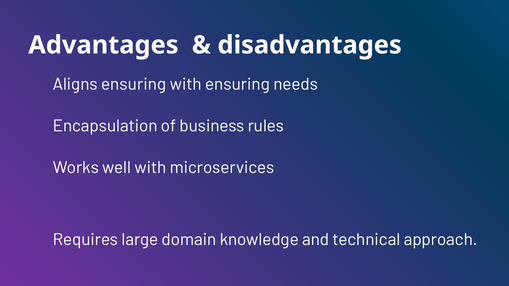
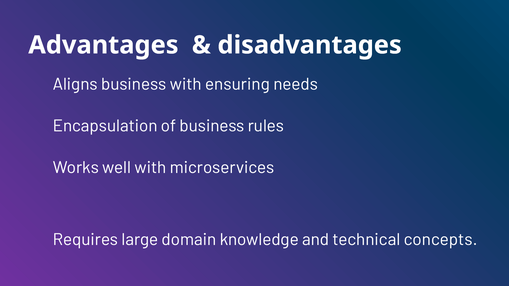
ensuring: ensuring -> business (134, 84)
approach: approach -> concepts (441, 240)
